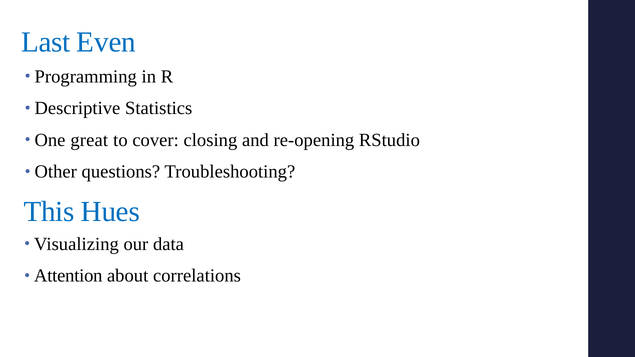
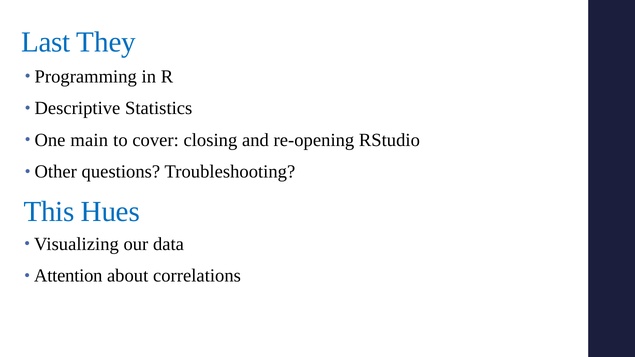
Even: Even -> They (106, 42)
great: great -> main (89, 140)
